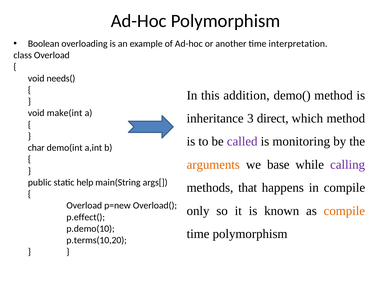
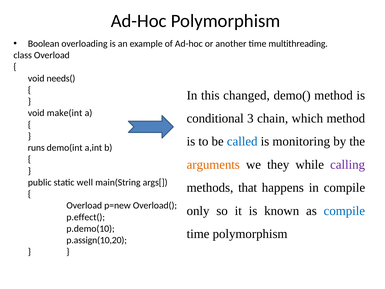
interpretation: interpretation -> multithreading (298, 44)
addition: addition -> changed (247, 95)
inheritance: inheritance -> conditional (215, 118)
direct: direct -> chain (273, 118)
called colour: purple -> blue (242, 141)
char: char -> runs (36, 148)
base: base -> they (278, 164)
help: help -> well (85, 182)
compile colour: orange -> blue (344, 211)
p.terms(10,20: p.terms(10,20 -> p.assign(10,20 (97, 240)
